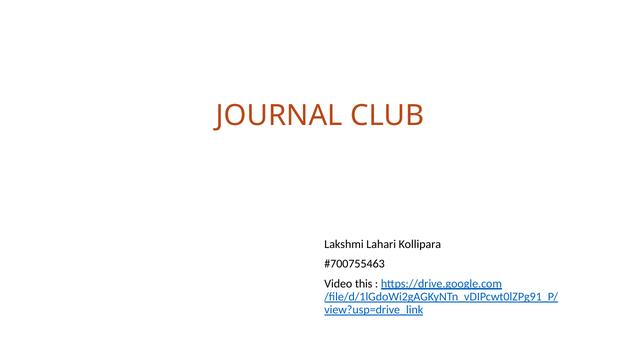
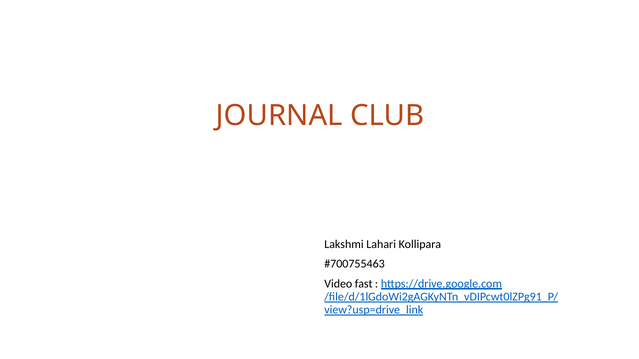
this: this -> fast (364, 284)
